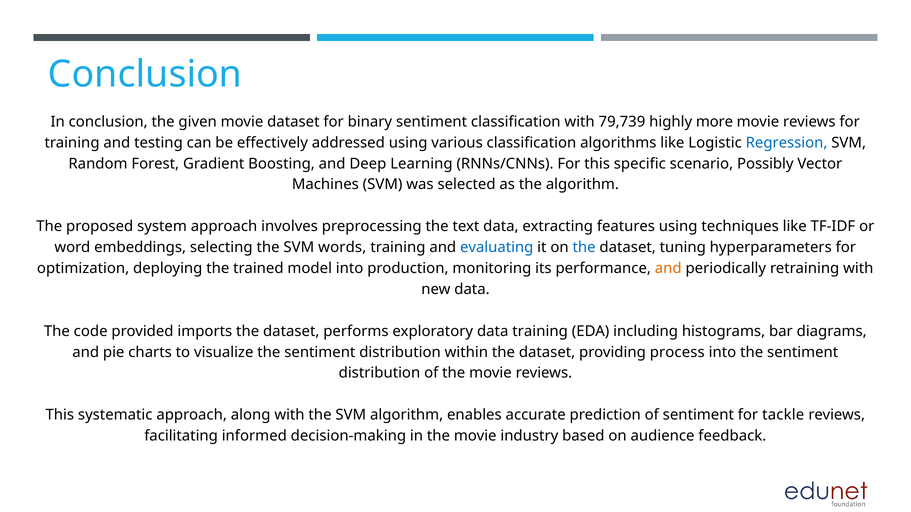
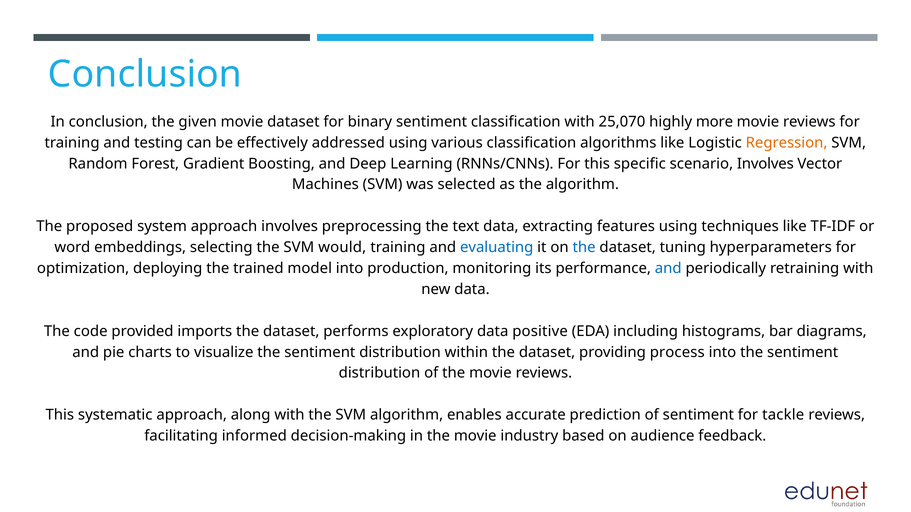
79,739: 79,739 -> 25,070 (622, 122)
Regression colour: blue -> orange (787, 143)
scenario Possibly: Possibly -> Involves (765, 164)
words: words -> would (342, 248)
and colour: orange -> blue (668, 269)
data training: training -> positive (540, 331)
